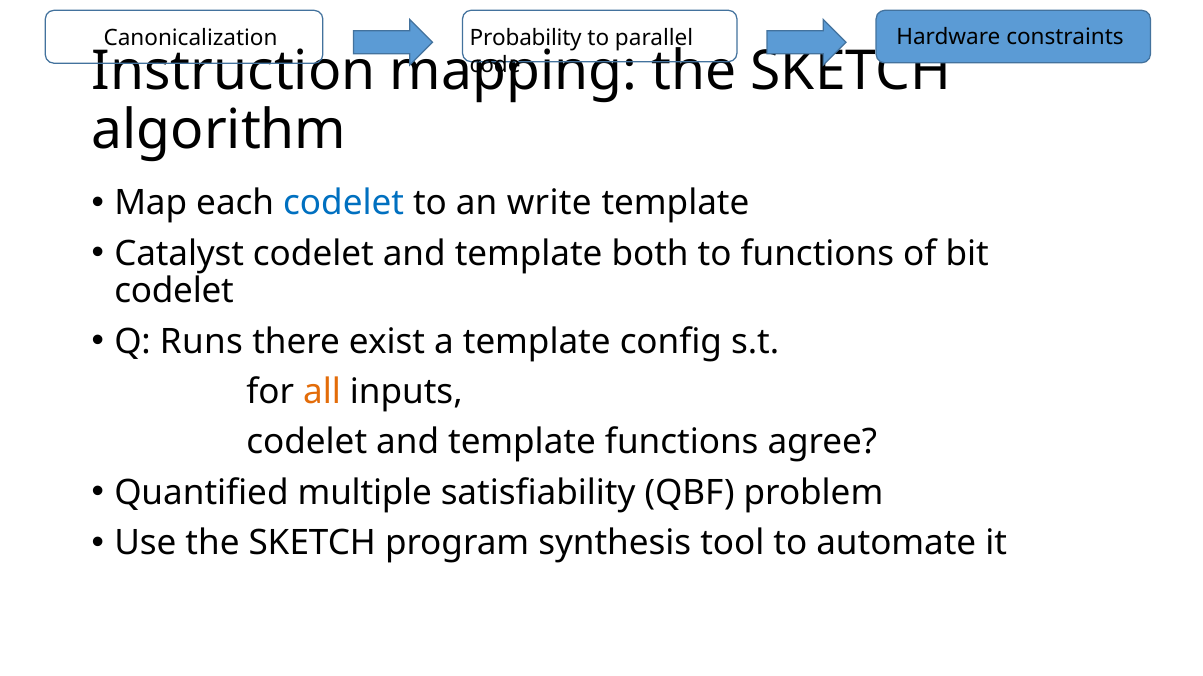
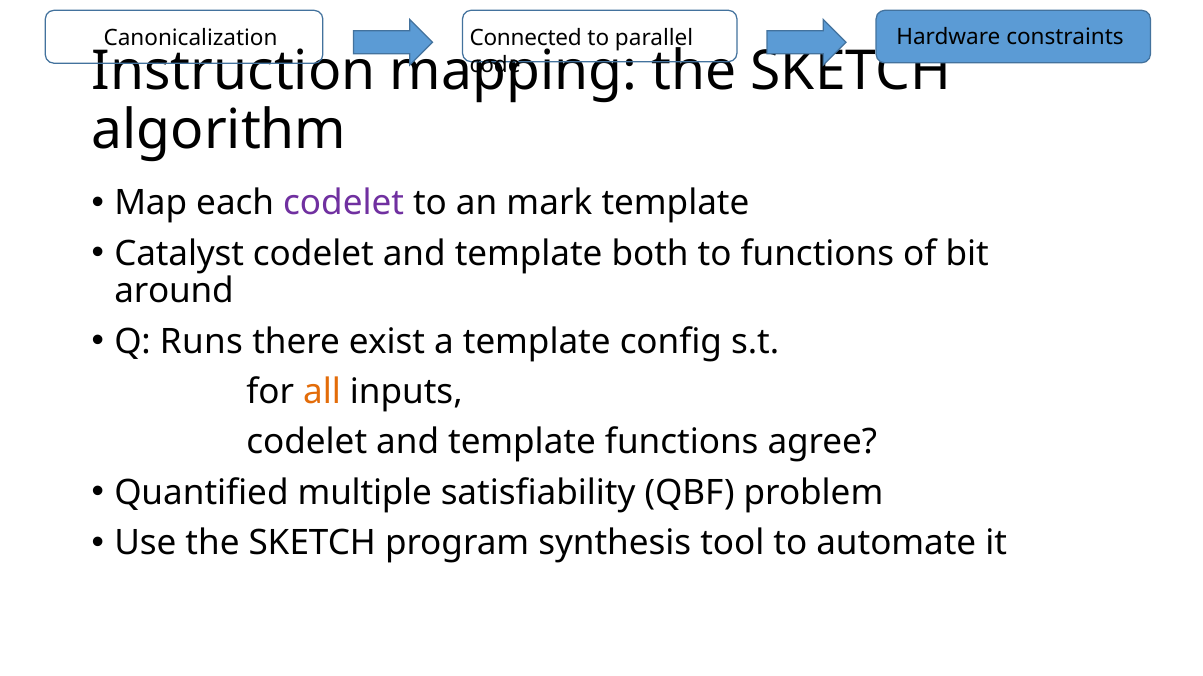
Probability: Probability -> Connected (526, 38)
codelet colour: blue -> purple (344, 203)
write: write -> mark (549, 203)
codelet: codelet -> around (174, 292)
